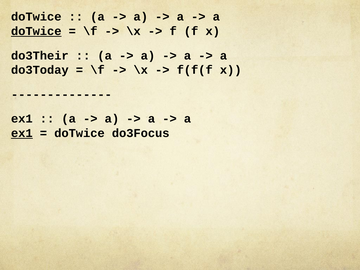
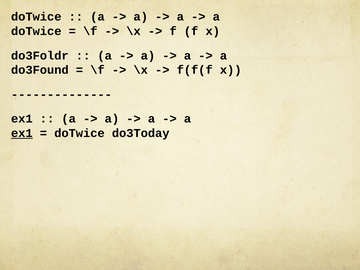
doTwice underline: present -> none (36, 31)
do3Their: do3Their -> do3Foldr (40, 56)
do3Today: do3Today -> do3Found (40, 70)
do3Focus: do3Focus -> do3Today (141, 133)
